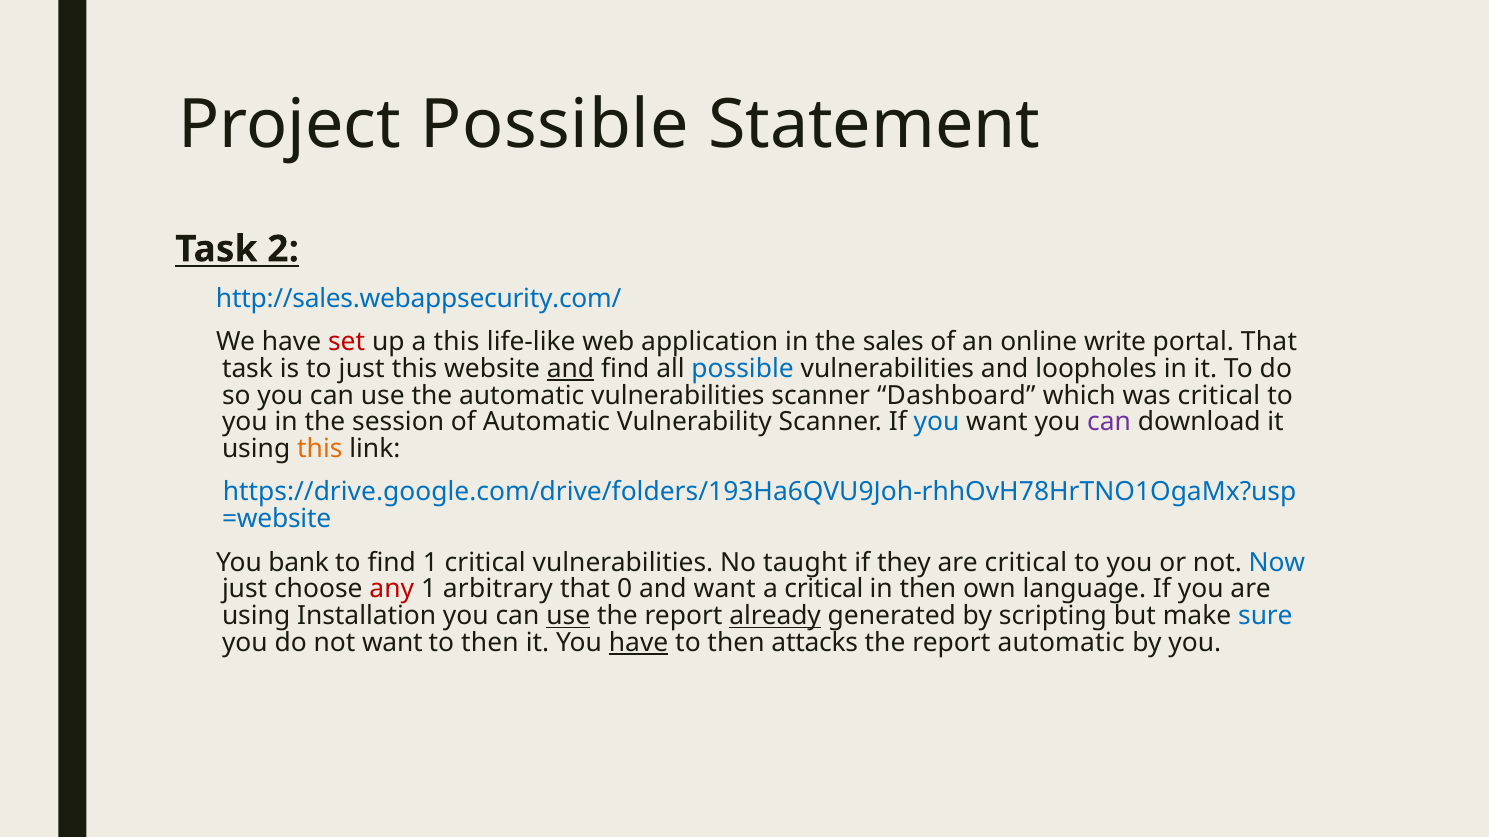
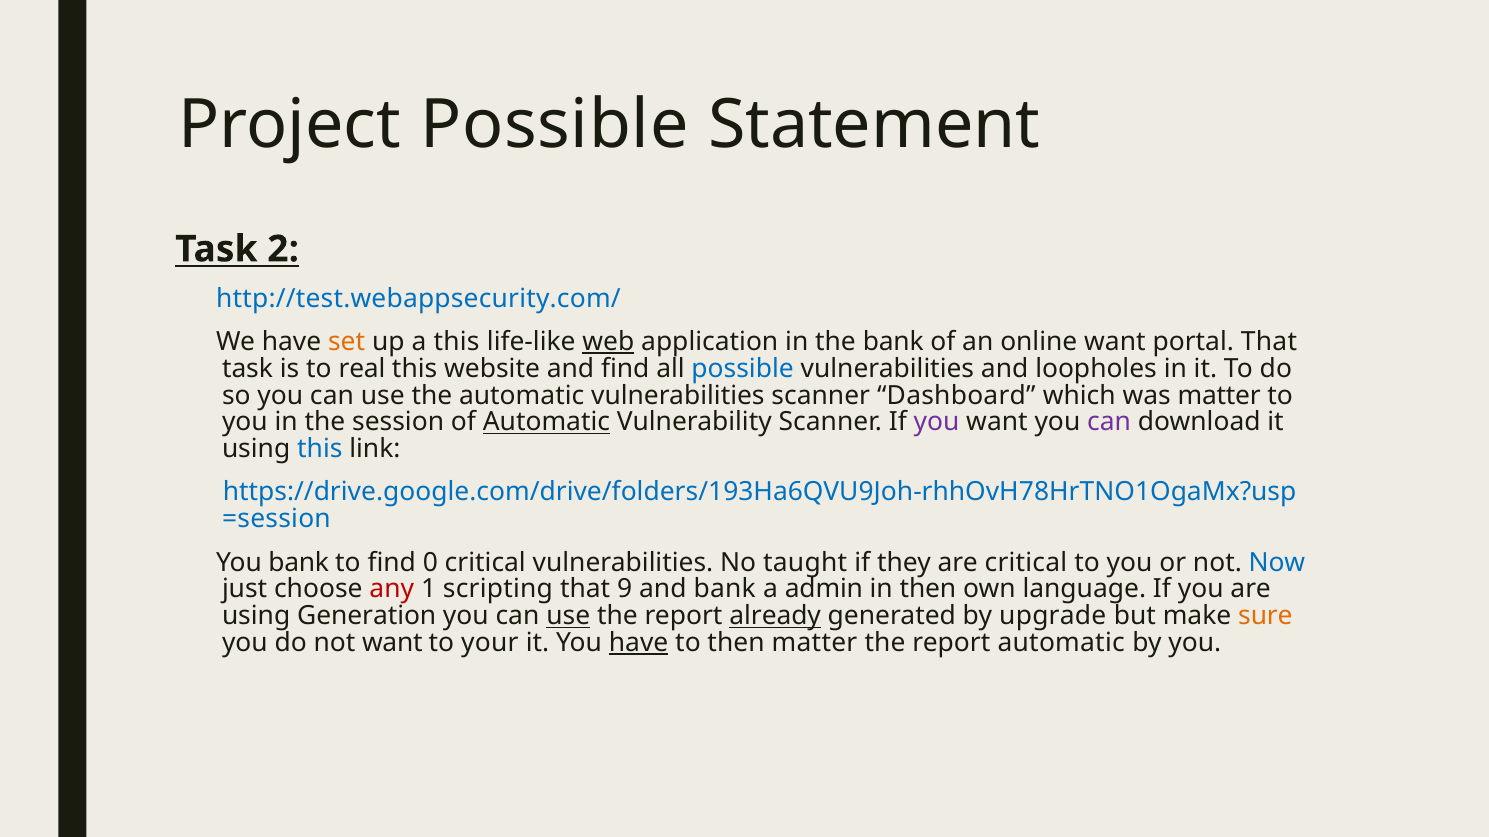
http://sales.webappsecurity.com/: http://sales.webappsecurity.com/ -> http://test.webappsecurity.com/ (418, 299)
set colour: red -> orange (347, 342)
web underline: none -> present (608, 342)
the sales: sales -> bank (893, 342)
online write: write -> want (1115, 342)
to just: just -> real (362, 369)
and underline: present -> none (570, 369)
was critical: critical -> matter (1219, 396)
Automatic underline: none -> present (546, 422)
you colour: blue -> purple (937, 422)
this colour: orange -> blue (320, 449)
=website: =website -> =session (276, 519)
find 1: 1 -> 0 (430, 563)
arbitrary: arbitrary -> scripting (498, 590)
0: 0 -> 9 (625, 590)
and want: want -> bank (725, 590)
a critical: critical -> admin (824, 590)
Installation: Installation -> Generation (367, 616)
scripting: scripting -> upgrade (1053, 616)
sure colour: blue -> orange (1265, 616)
then: then -> your (490, 643)
then attacks: attacks -> matter (815, 643)
